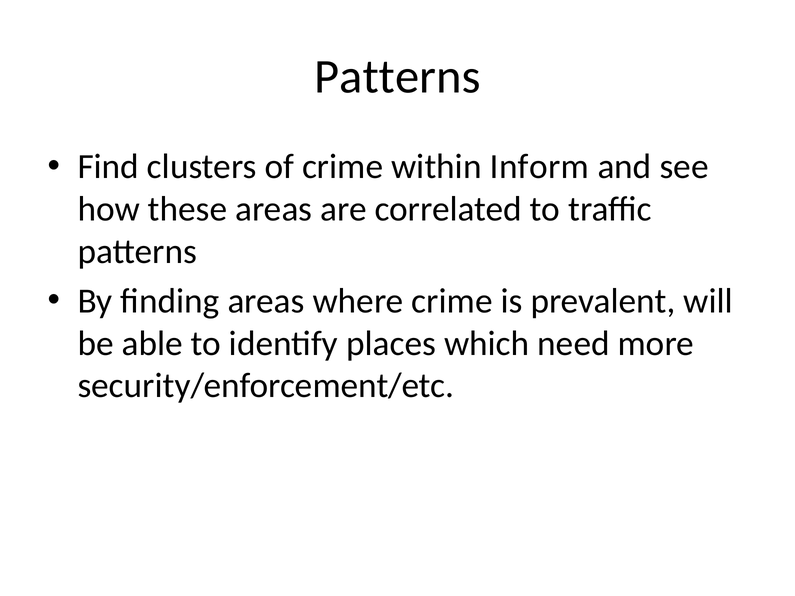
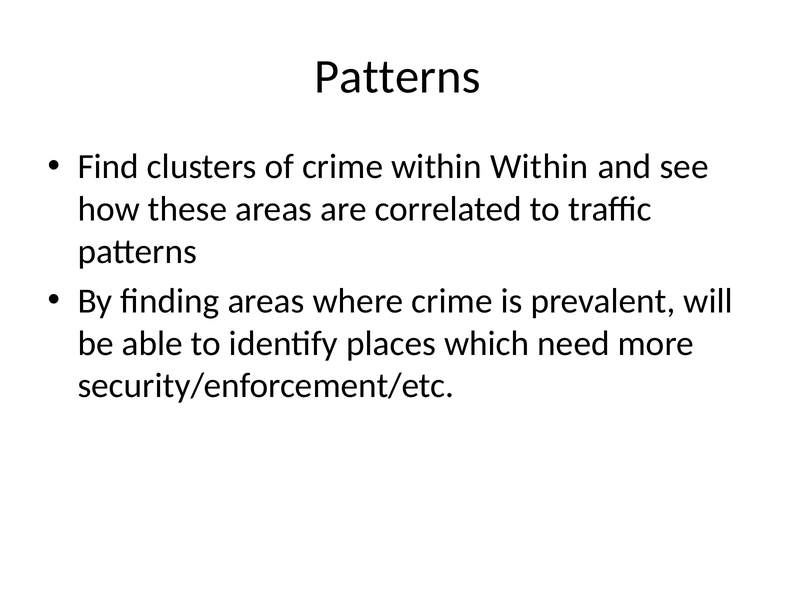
within Inform: Inform -> Within (539, 167)
